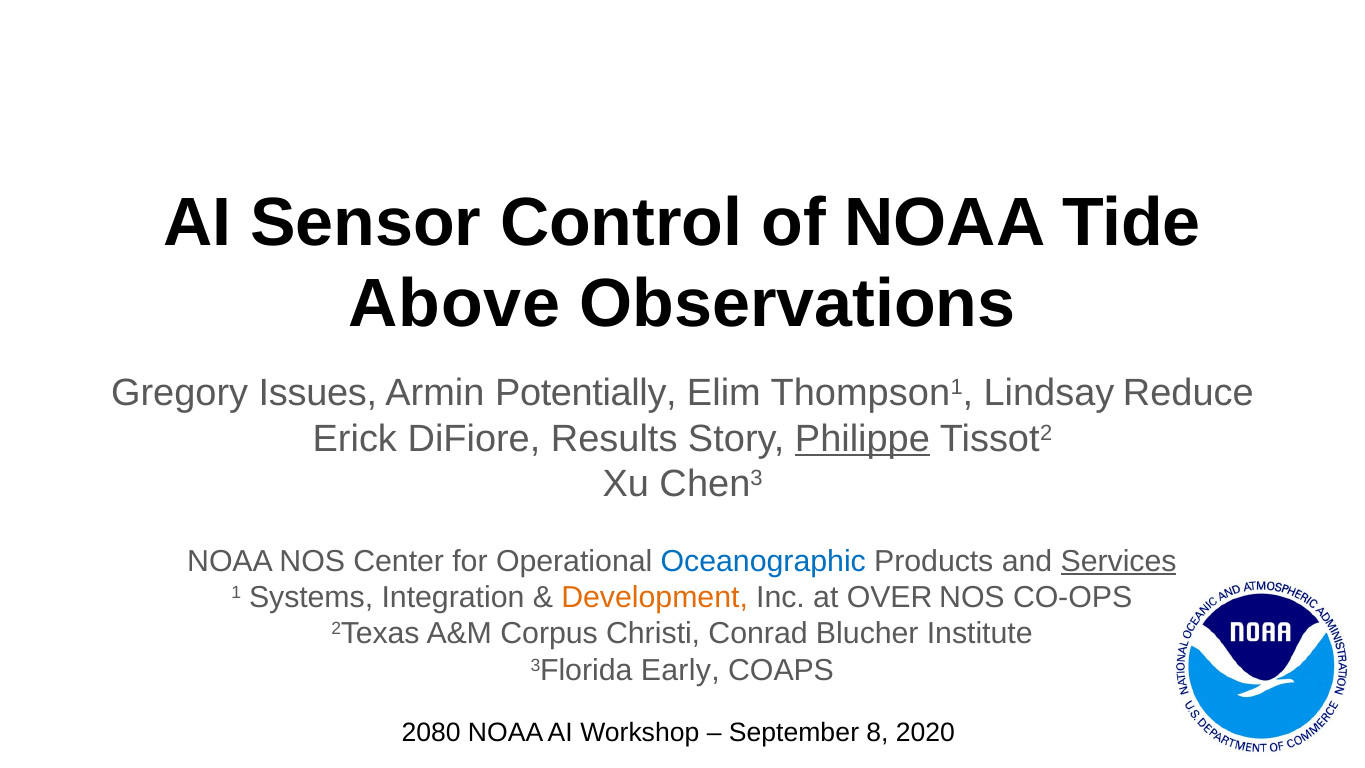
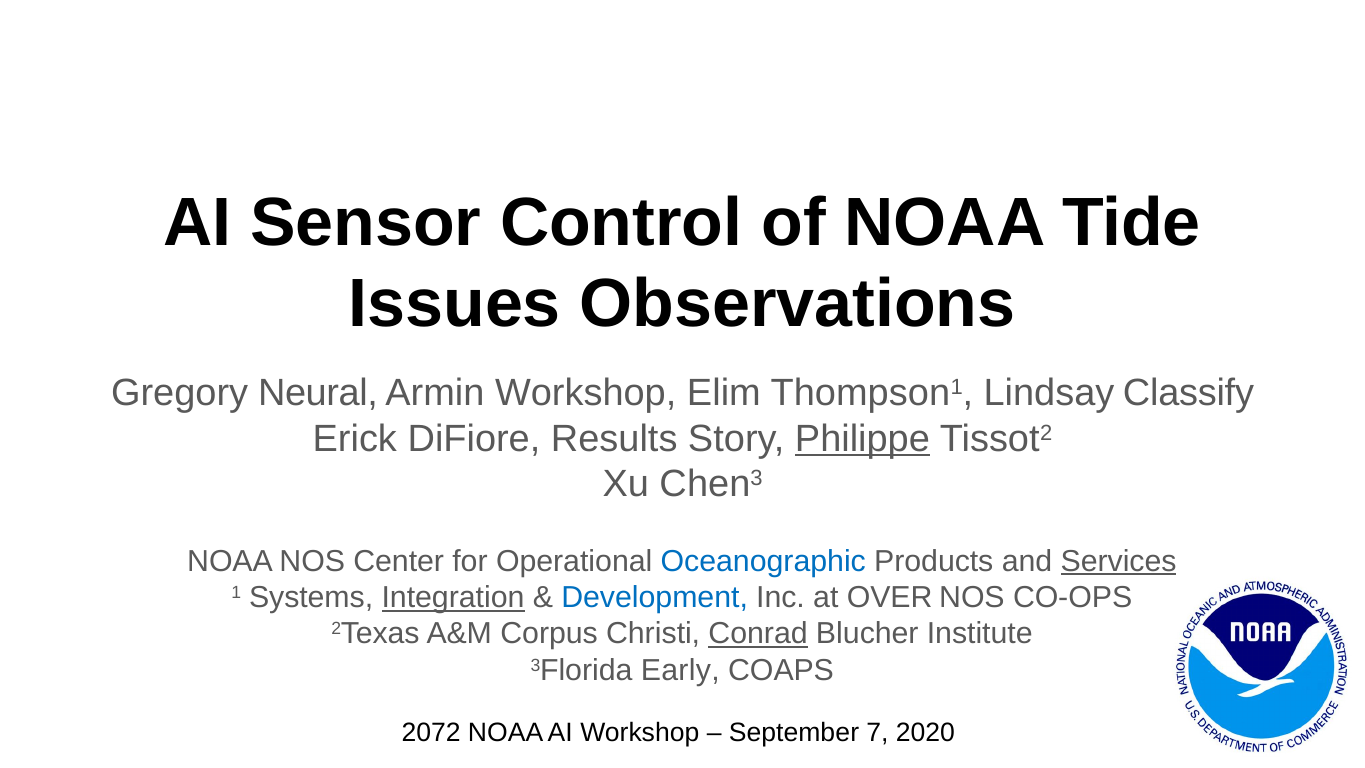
Above: Above -> Issues (455, 304)
Issues: Issues -> Neural (318, 393)
Armin Potentially: Potentially -> Workshop (586, 393)
Reduce: Reduce -> Classify (1188, 393)
Integration underline: none -> present (453, 597)
Development colour: orange -> blue (655, 597)
Conrad underline: none -> present (758, 634)
2080: 2080 -> 2072 (431, 733)
8: 8 -> 7 (877, 733)
